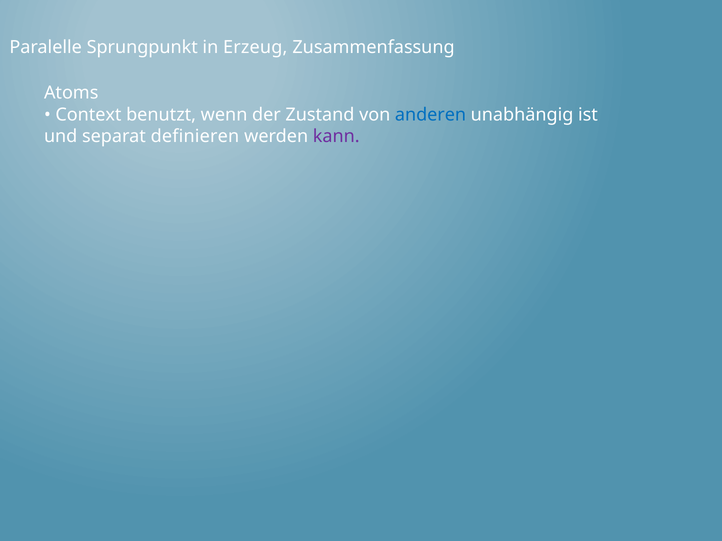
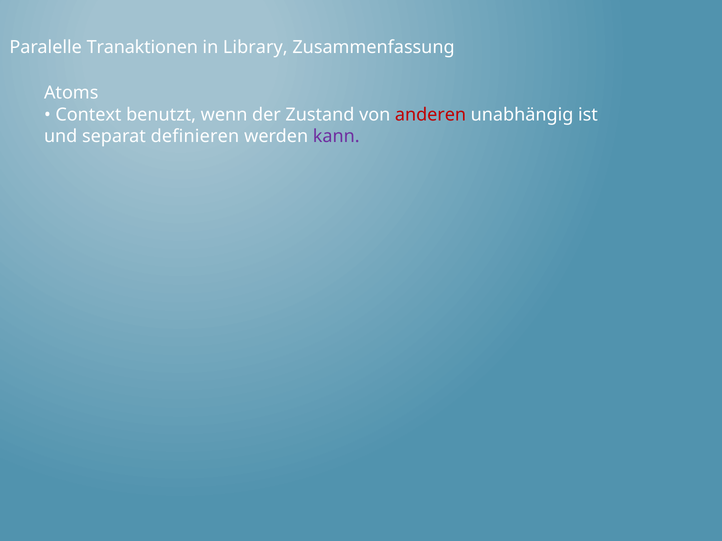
Sprungpunkt: Sprungpunkt -> Tranaktionen (142, 48)
Erzeug: Erzeug -> Library (255, 48)
anderen colour: blue -> red (431, 115)
